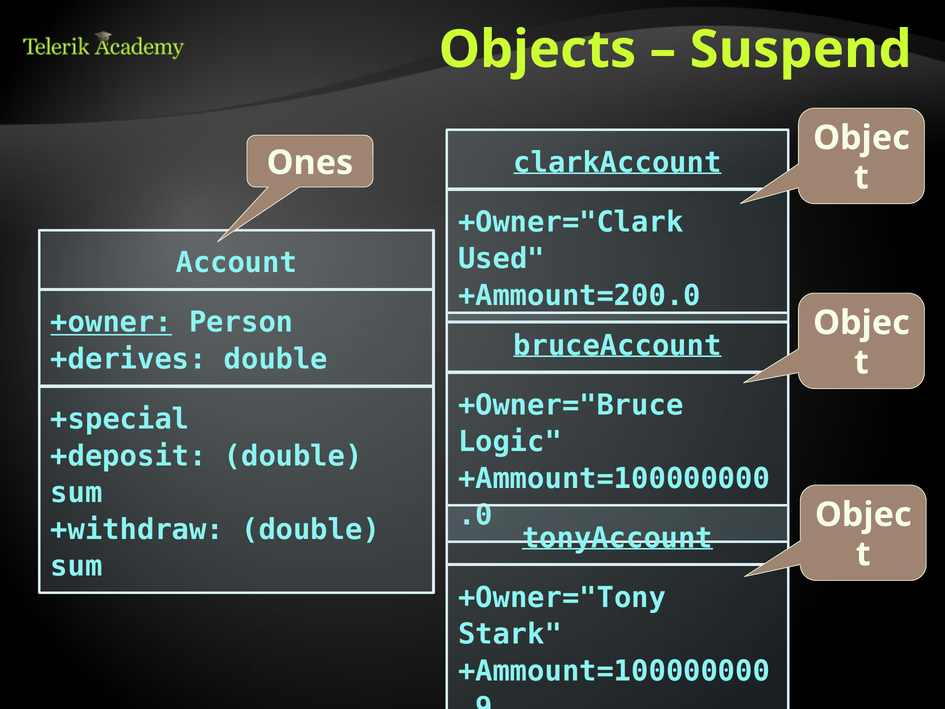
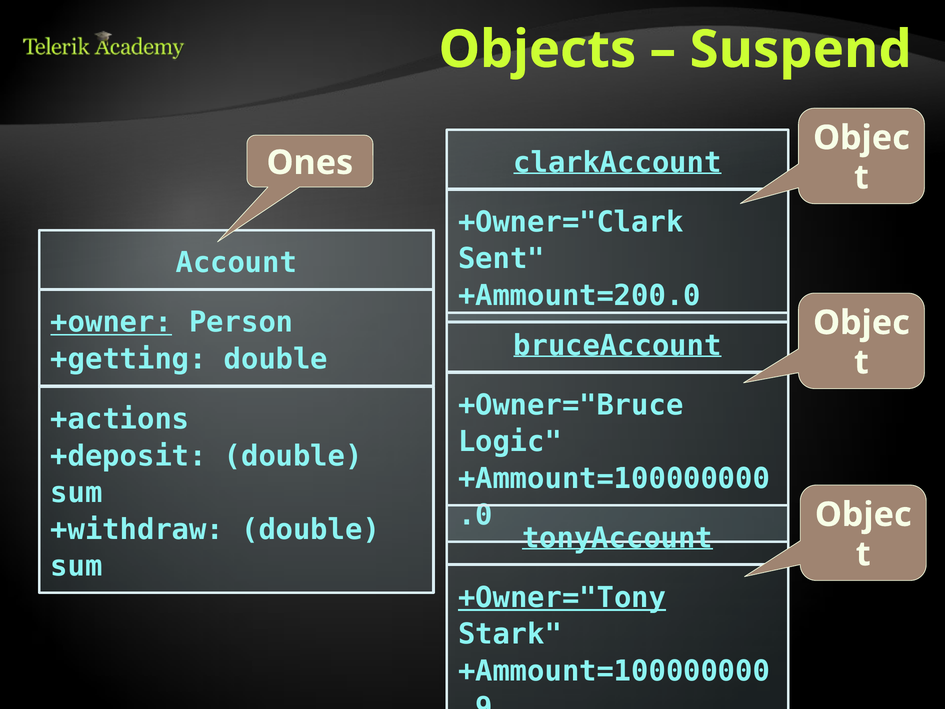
Used: Used -> Sent (501, 259)
+derives: +derives -> +getting (129, 359)
+special: +special -> +actions (120, 419)
+Owner="Tony underline: none -> present (562, 597)
